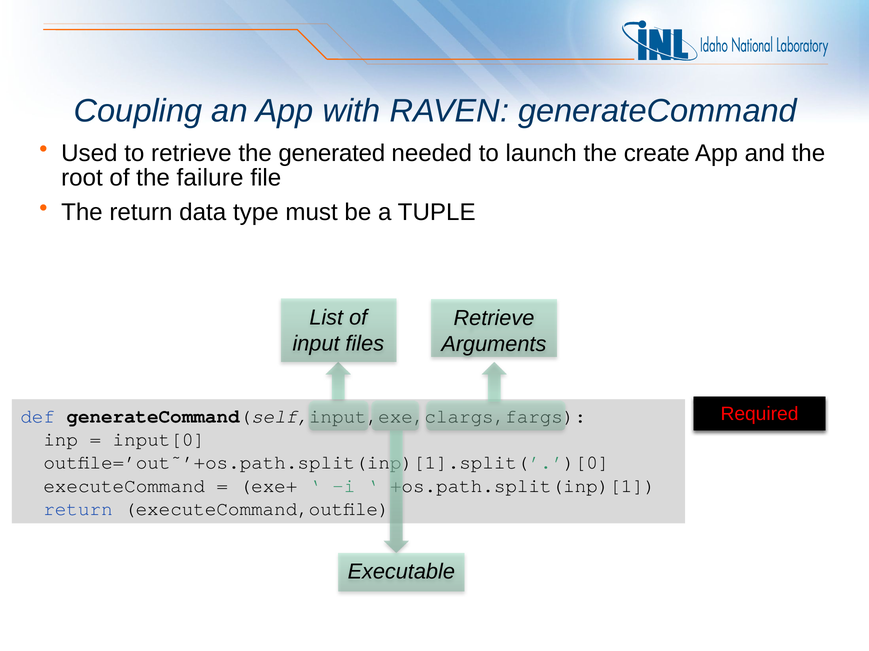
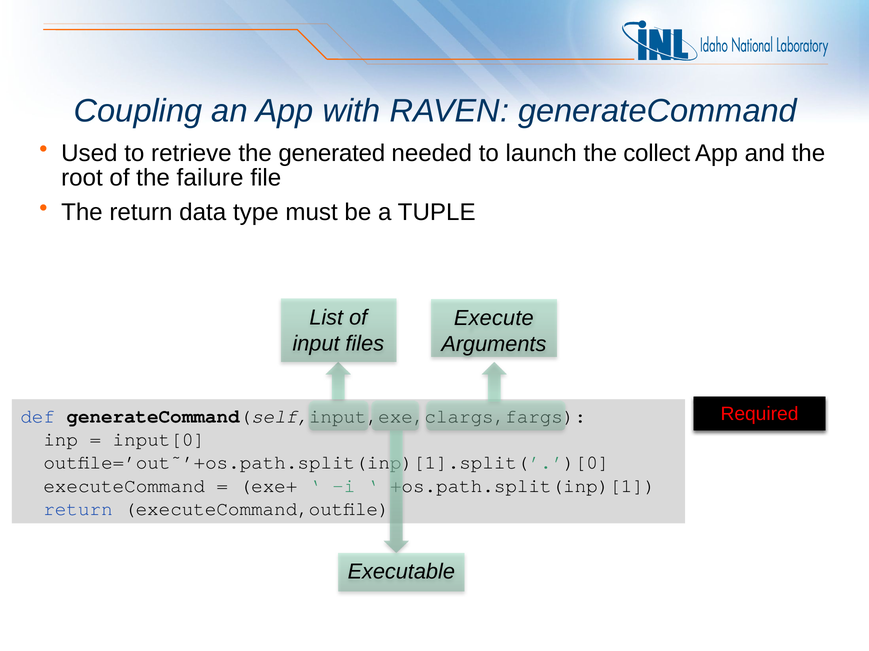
create: create -> collect (657, 153)
Retrieve: Retrieve -> Execute (494, 318)
